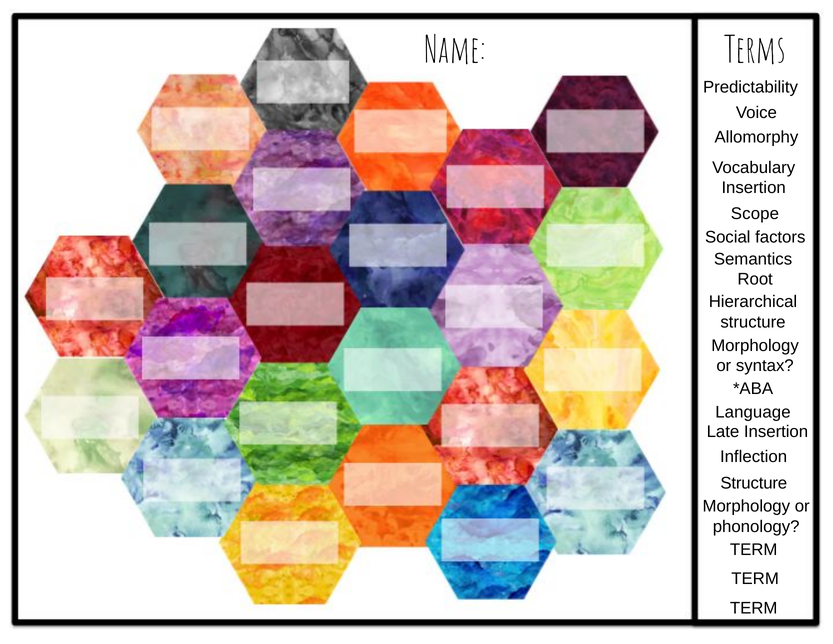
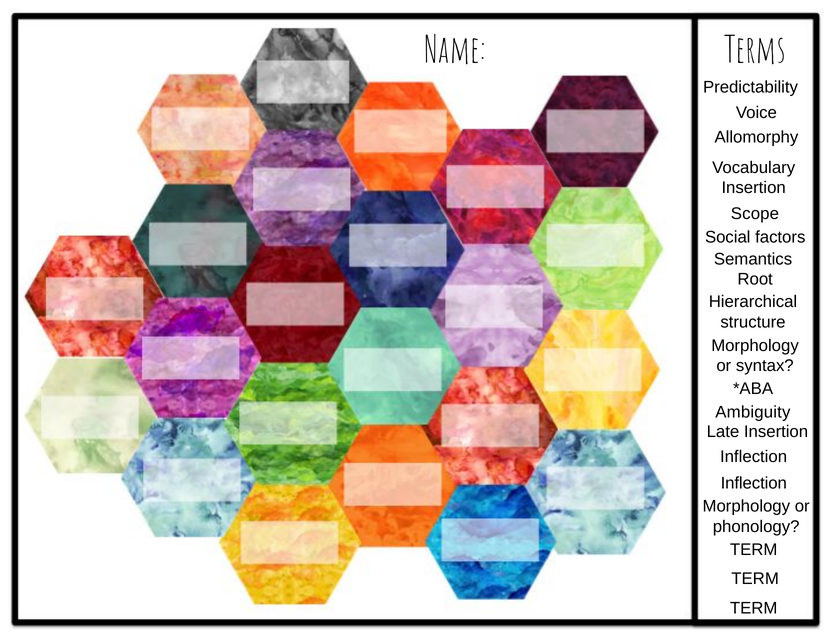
Language: Language -> Ambiguity (753, 412)
Structure: Structure -> Inflection (754, 483)
